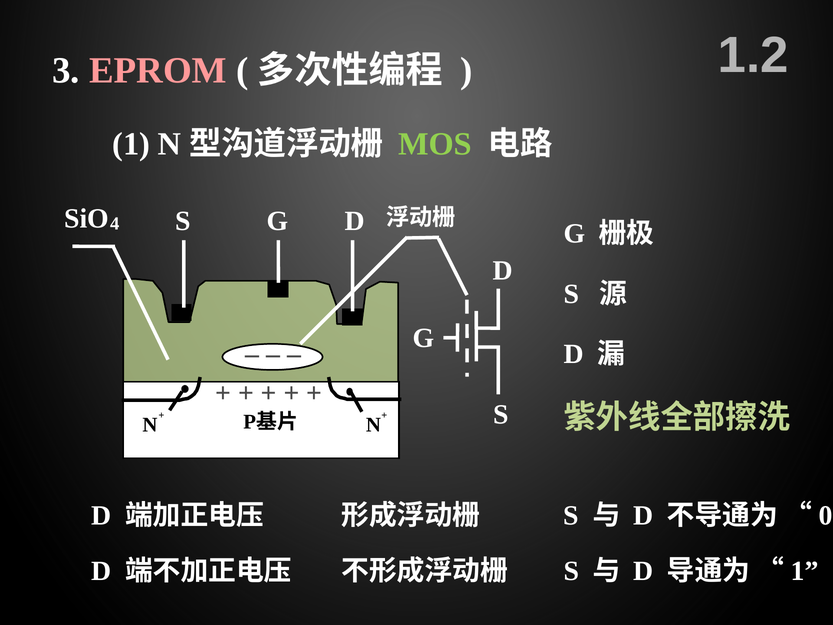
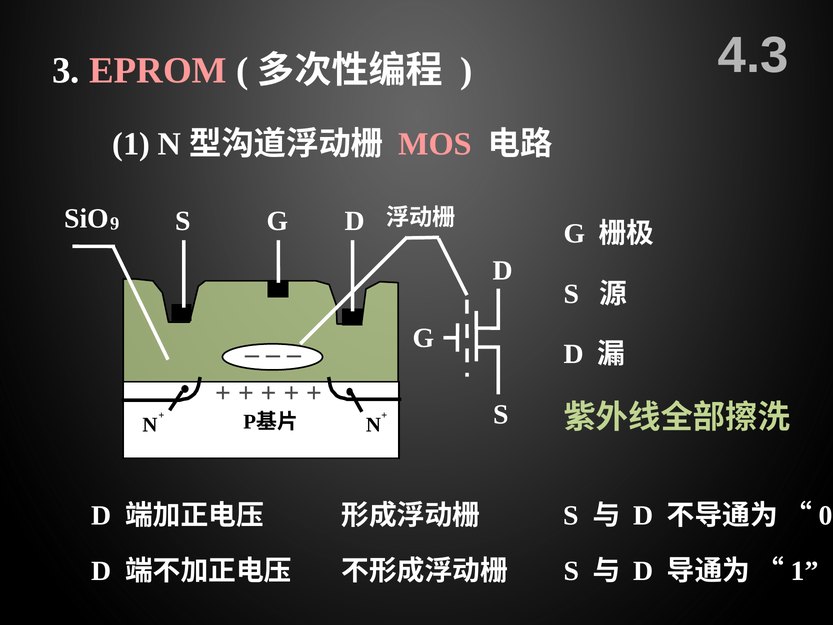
1.2: 1.2 -> 4.3 (753, 56)
MOS colour: light green -> pink (435, 144)
4: 4 -> 9 (115, 224)
